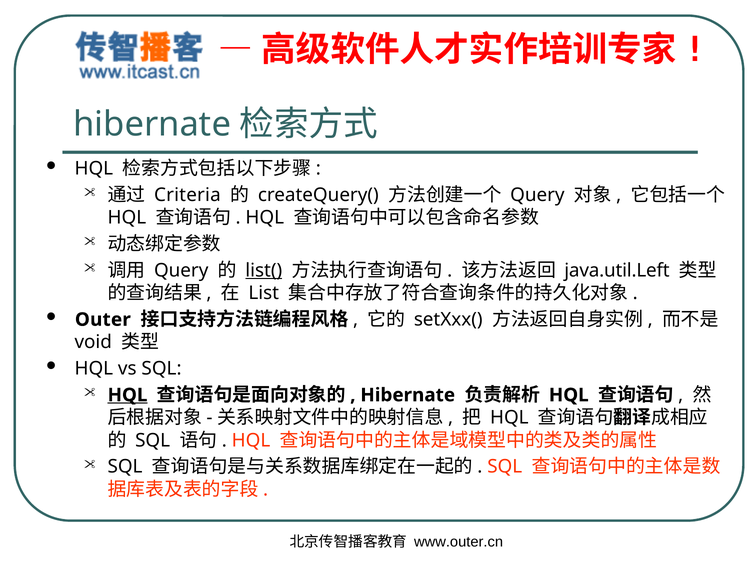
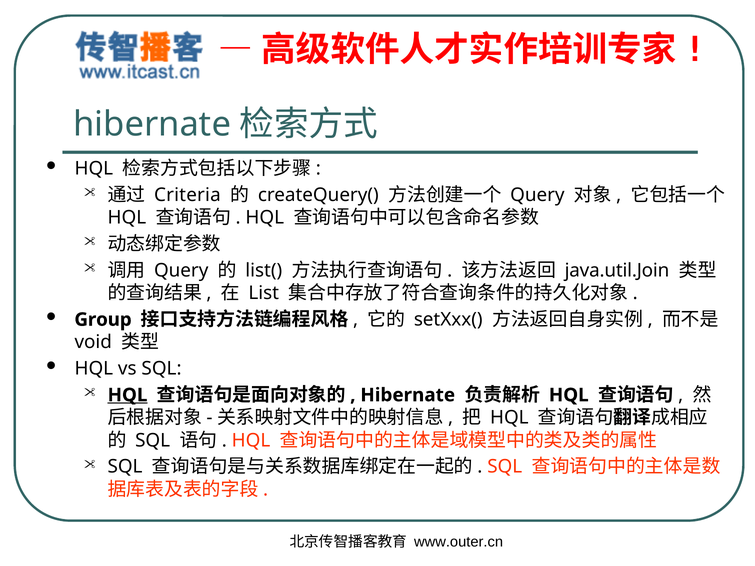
list( underline: present -> none (264, 271)
java.util.Left: java.util.Left -> java.util.Join (617, 271)
Outer: Outer -> Group (103, 320)
